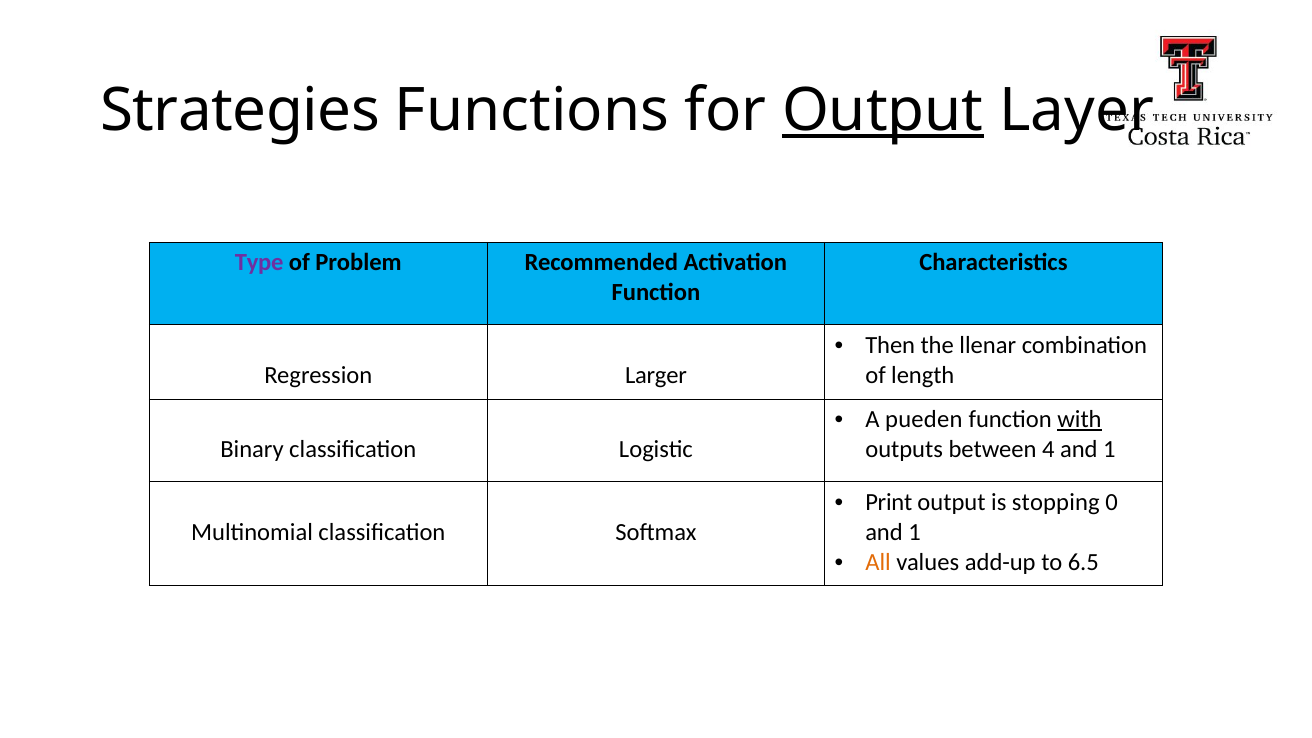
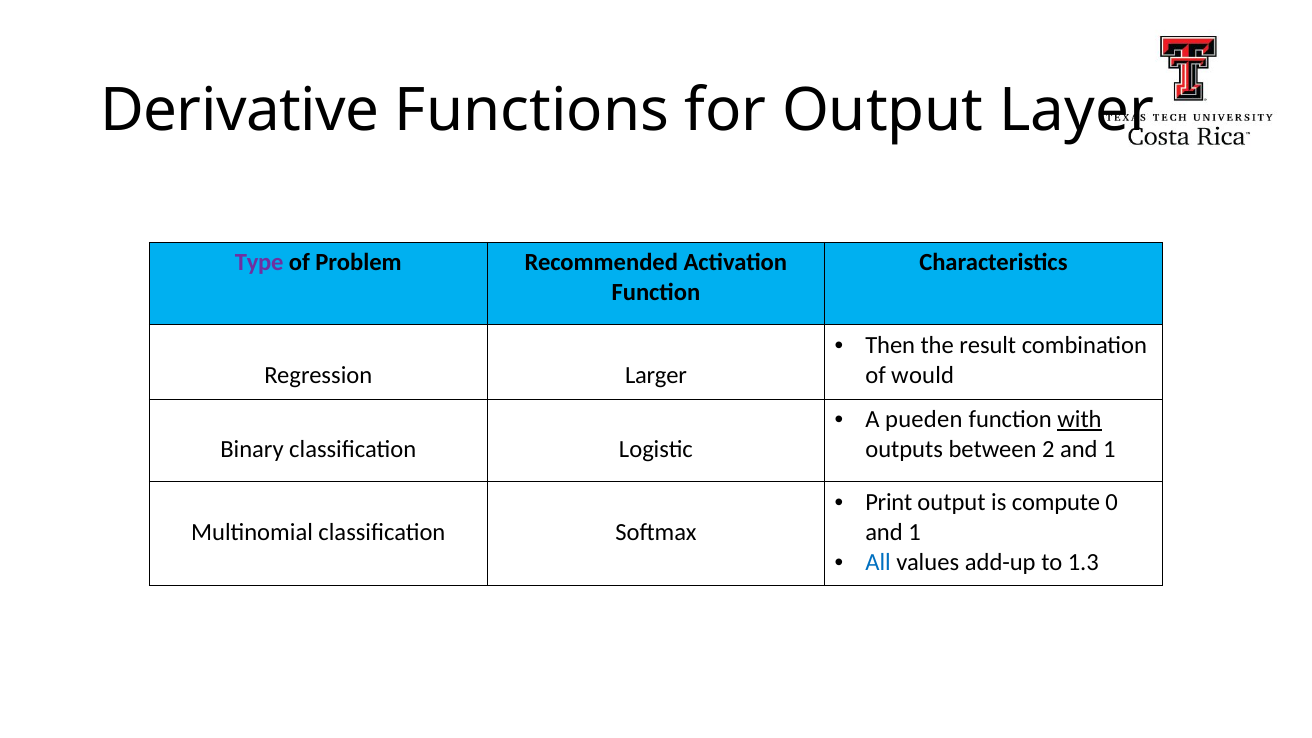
Strategies: Strategies -> Derivative (240, 110)
Output underline: present -> none (883, 110)
llenar: llenar -> result (988, 345)
length: length -> would (923, 375)
4: 4 -> 2 (1048, 450)
stopping: stopping -> compute (1056, 502)
All colour: orange -> blue (878, 562)
6.5: 6.5 -> 1.3 (1083, 562)
